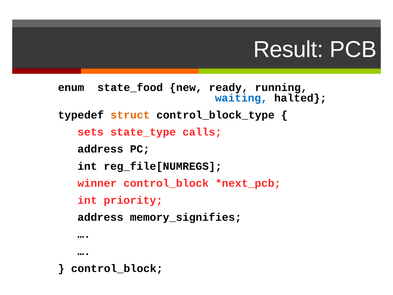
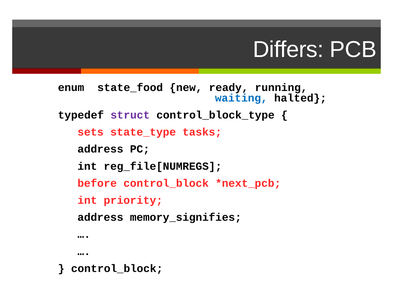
Result: Result -> Differs (288, 49)
struct colour: orange -> purple (130, 115)
calls: calls -> tasks (202, 132)
winner: winner -> before (97, 183)
